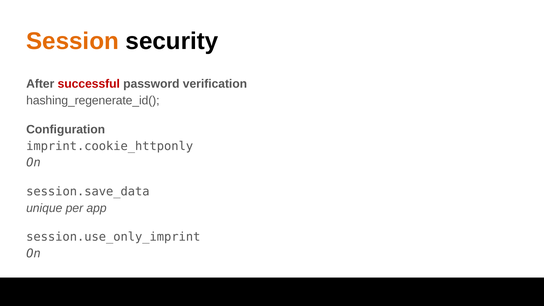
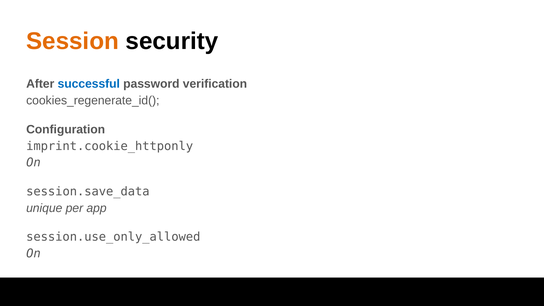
successful colour: red -> blue (89, 84)
hashing_regenerate_id(: hashing_regenerate_id( -> cookies_regenerate_id( (93, 101)
session.use_only_imprint: session.use_only_imprint -> session.use_only_allowed (113, 237)
